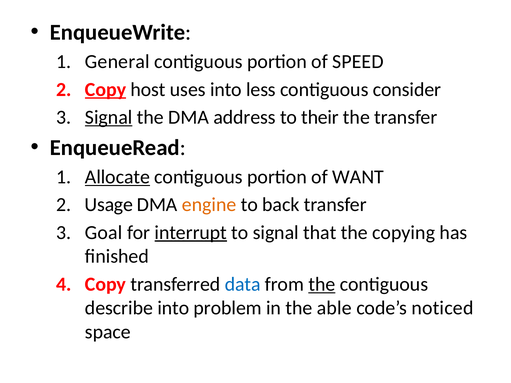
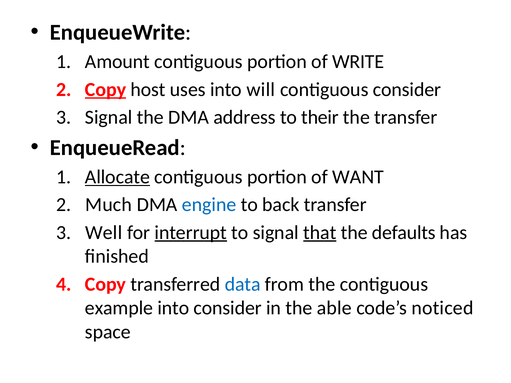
General: General -> Amount (117, 62)
SPEED: SPEED -> WRITE (358, 62)
less: less -> will (261, 90)
Signal underline: present -> none (109, 117)
Usage: Usage -> Much (109, 205)
engine colour: orange -> blue (209, 205)
Goal: Goal -> Well (104, 233)
that underline: none -> present (320, 233)
copying: copying -> defaults (404, 233)
the underline: present -> none (322, 284)
describe: describe -> example (119, 308)
into problem: problem -> consider (228, 308)
